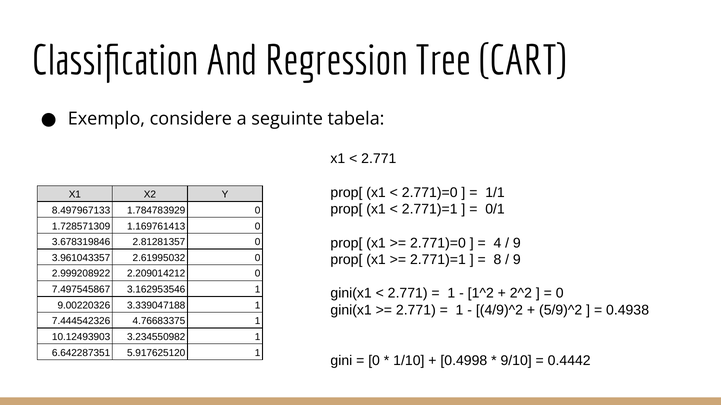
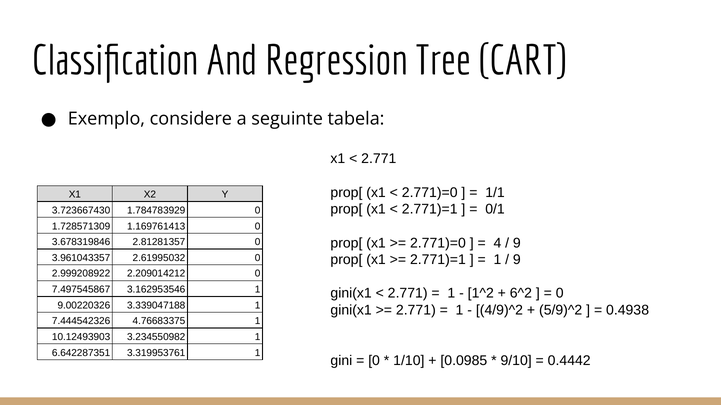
8.497967133: 8.497967133 -> 3.723667430 (81, 211)
8: 8 -> 1 (497, 260)
2^2: 2^2 -> 6^2 (521, 294)
5.917625120: 5.917625120 -> 3.319953761 (156, 353)
0.4998: 0.4998 -> 0.0985 (464, 361)
